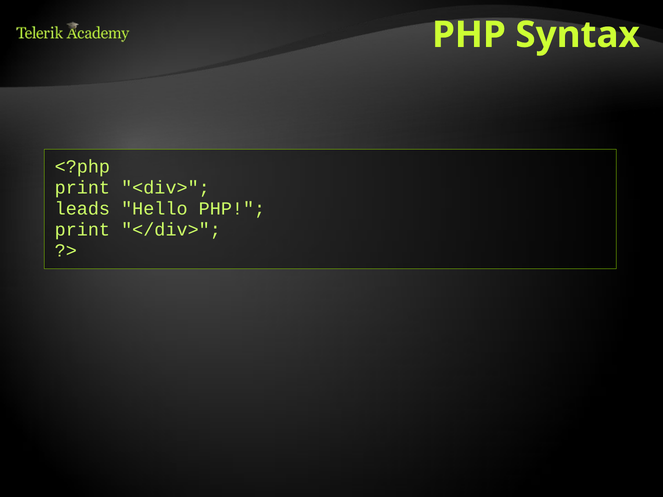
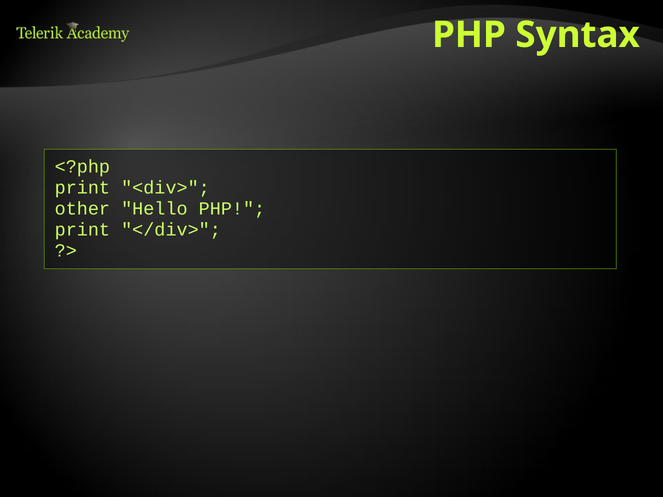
leads: leads -> other (82, 209)
